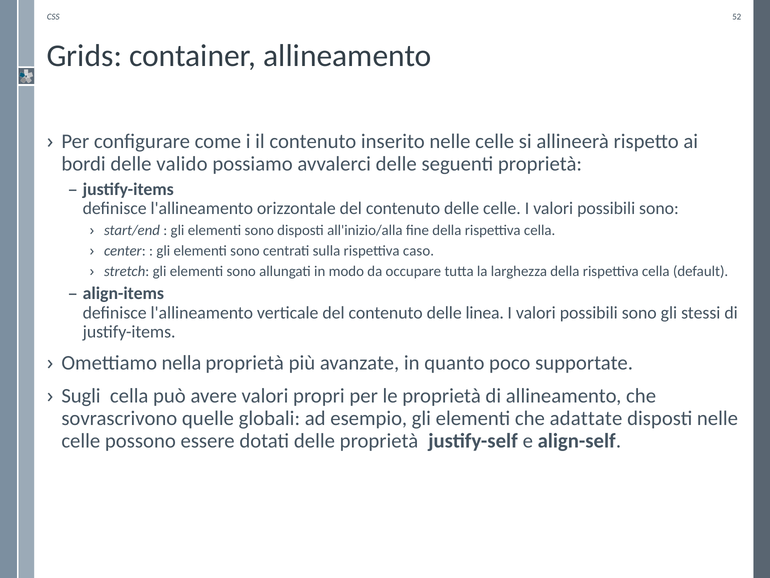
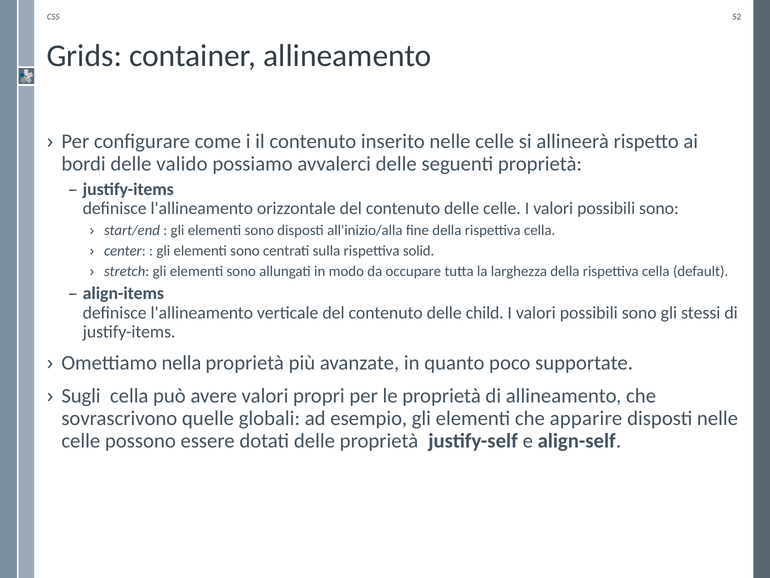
caso: caso -> solid (419, 251)
linea: linea -> child (485, 312)
adattate: adattate -> apparire (586, 418)
